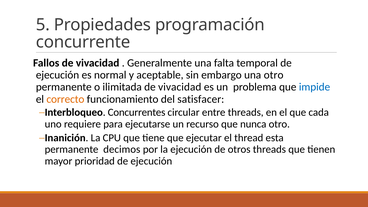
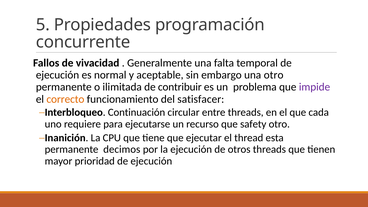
ilimitada de vivacidad: vivacidad -> contribuir (180, 87)
impide colour: blue -> purple (315, 87)
Concurrentes: Concurrentes -> Continuación (137, 112)
nunca: nunca -> safety (253, 124)
